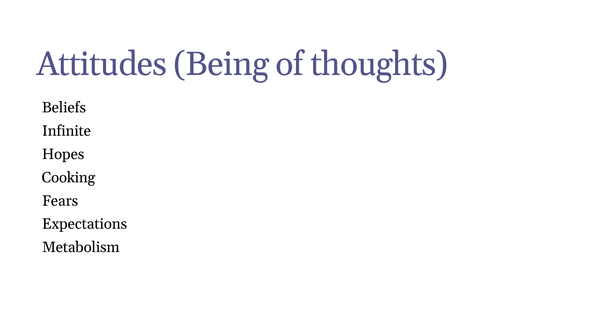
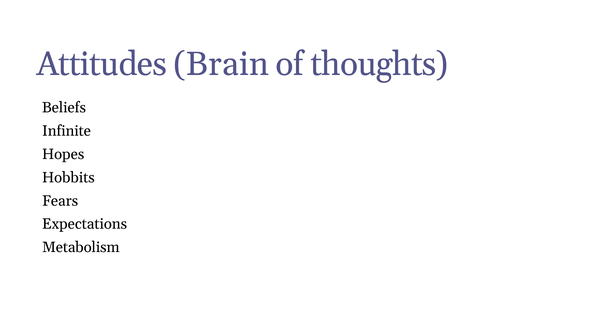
Being: Being -> Brain (221, 64)
Cooking: Cooking -> Hobbits (68, 178)
